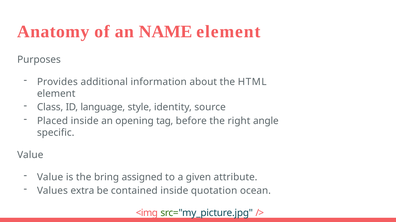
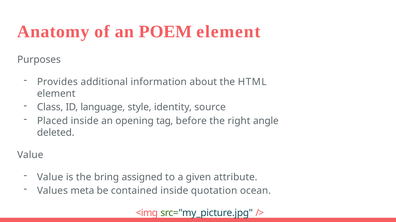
NAME: NAME -> POEM (166, 32)
specific: specific -> deleted (56, 133)
extra: extra -> meta (82, 191)
